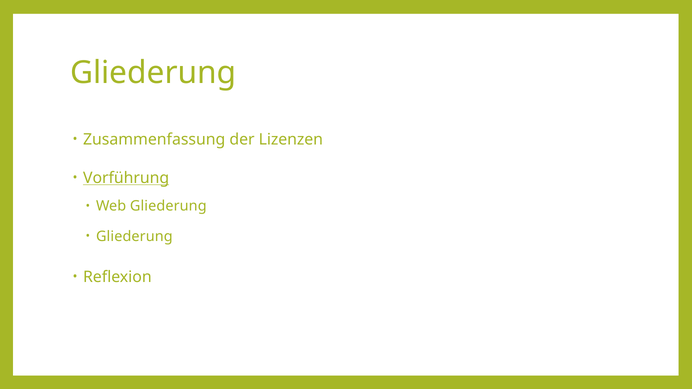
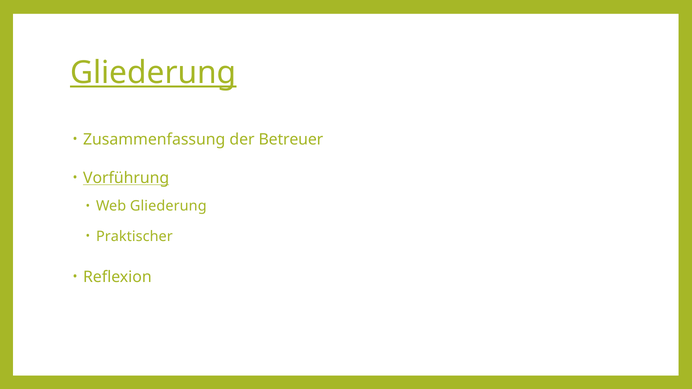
Gliederung underline: none -> present (153, 73)
Lizenzen: Lizenzen -> Betreuer (291, 139)
Gliederung: Gliederung -> Praktischer (134, 237)
